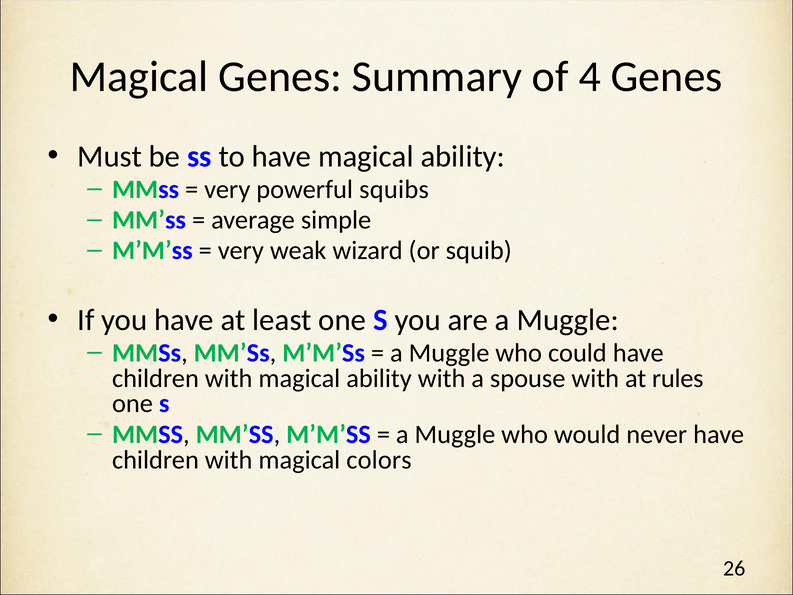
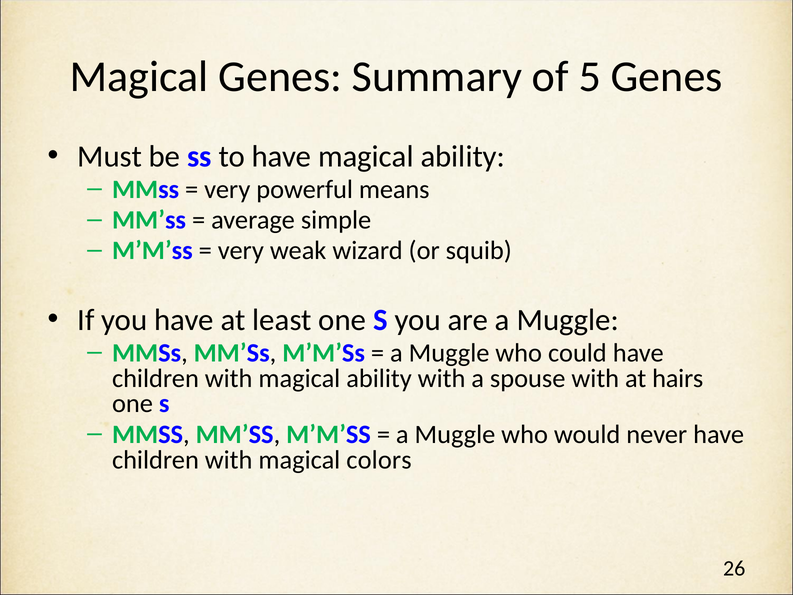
4: 4 -> 5 (590, 76)
squibs: squibs -> means (394, 189)
rules: rules -> hairs (678, 378)
